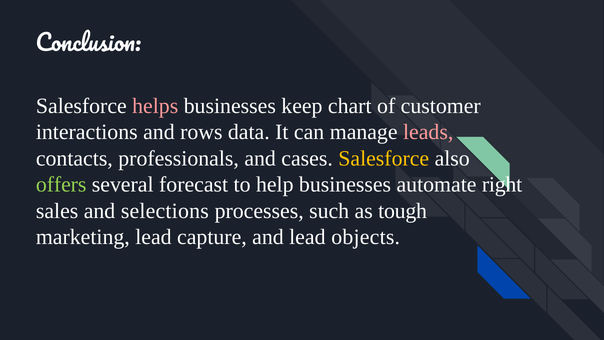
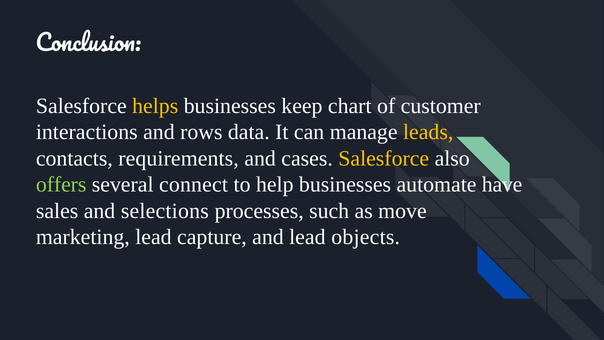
helps colour: pink -> yellow (155, 106)
leads colour: pink -> yellow (428, 132)
professionals: professionals -> requirements (179, 158)
forecast: forecast -> connect (193, 185)
right: right -> have (502, 185)
tough: tough -> move (402, 211)
